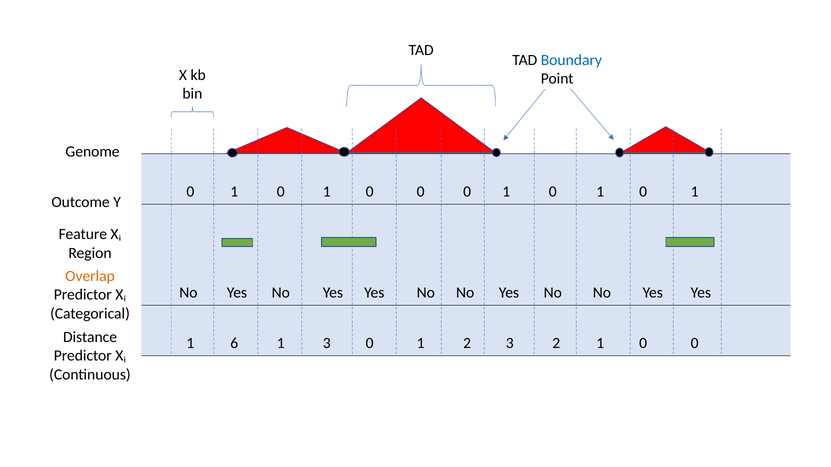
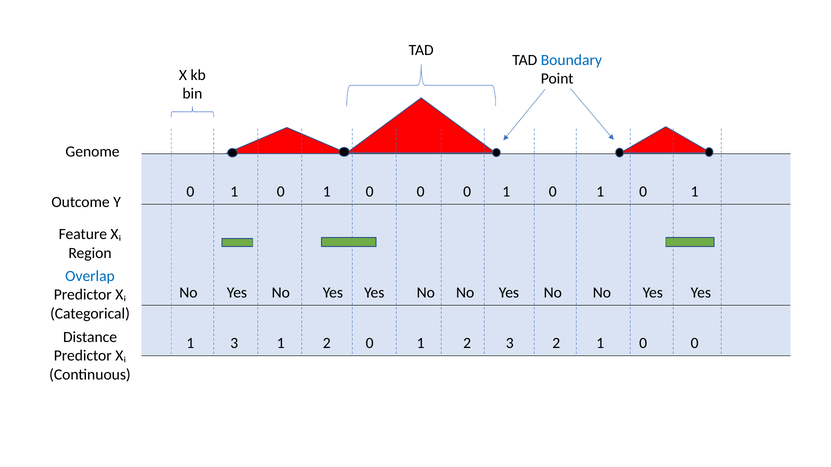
Overlap colour: orange -> blue (90, 276)
1 6: 6 -> 3 (234, 344)
3: 3 -> 2 (327, 344)
